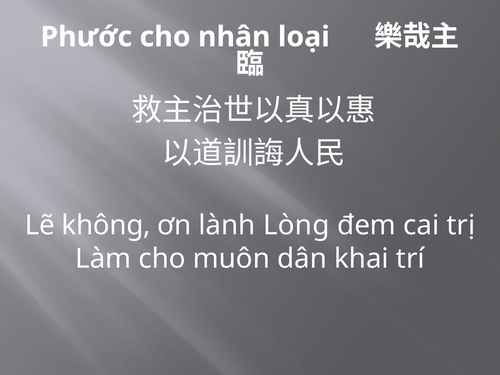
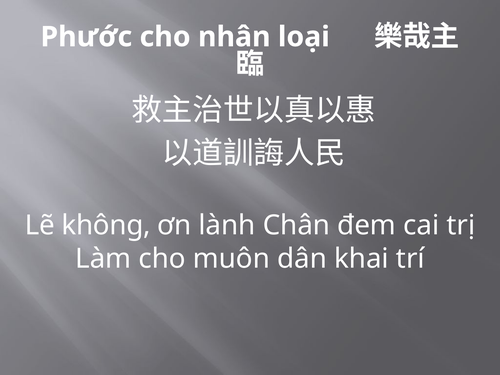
Lòng: Lòng -> Chân (296, 225)
